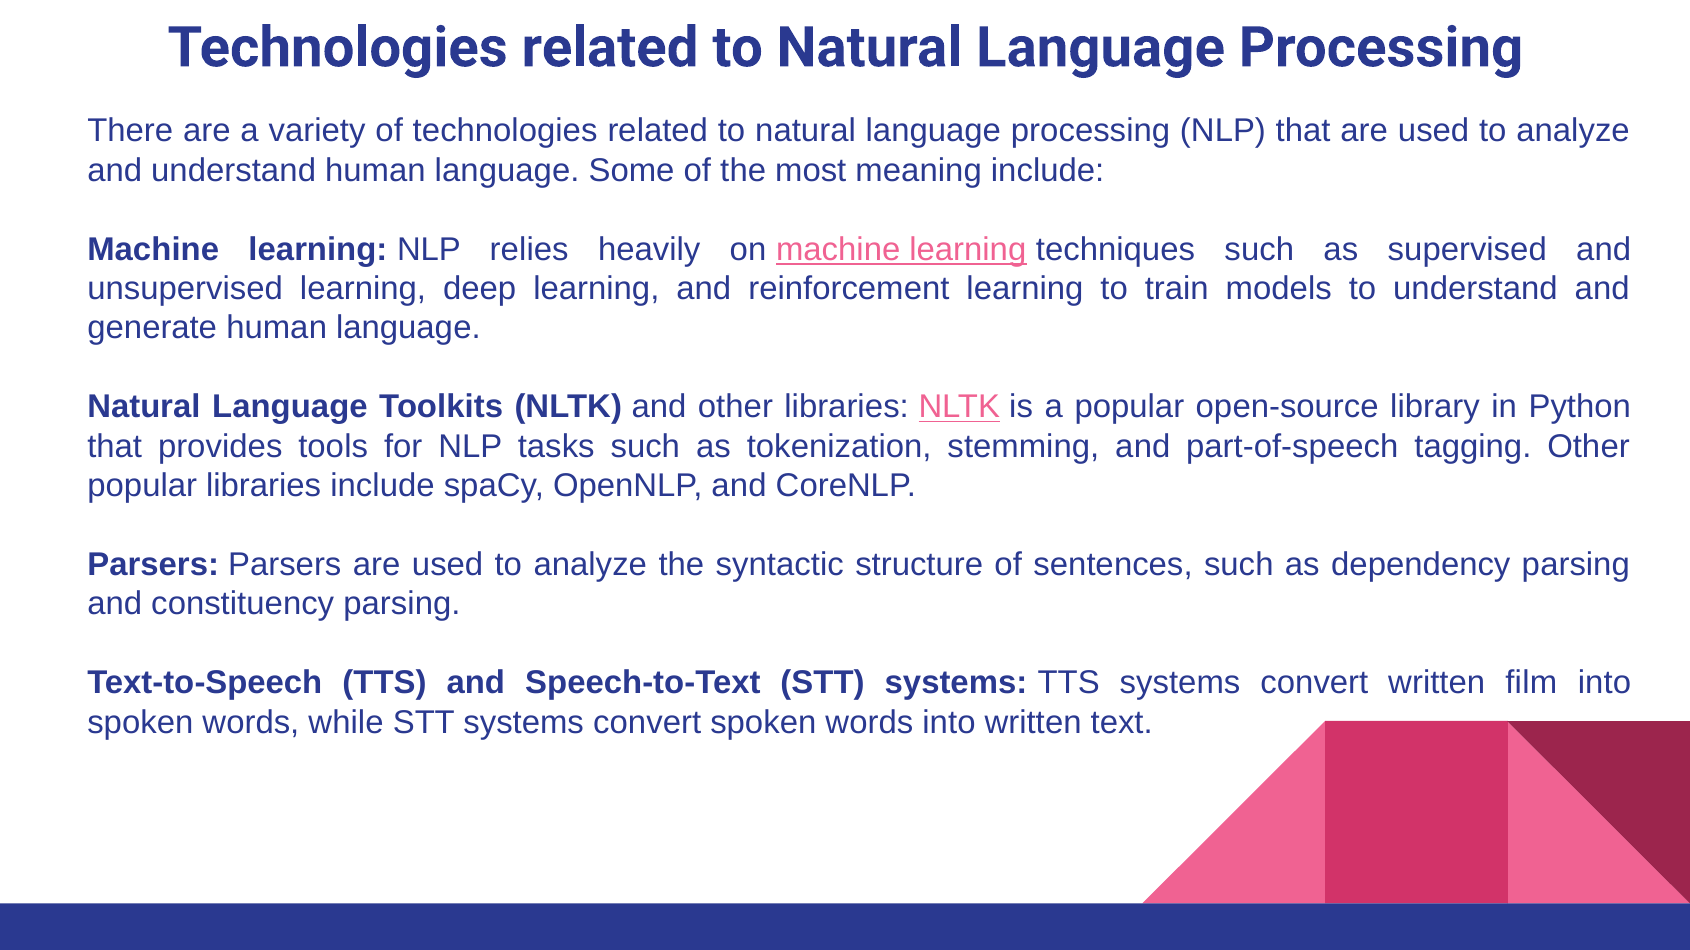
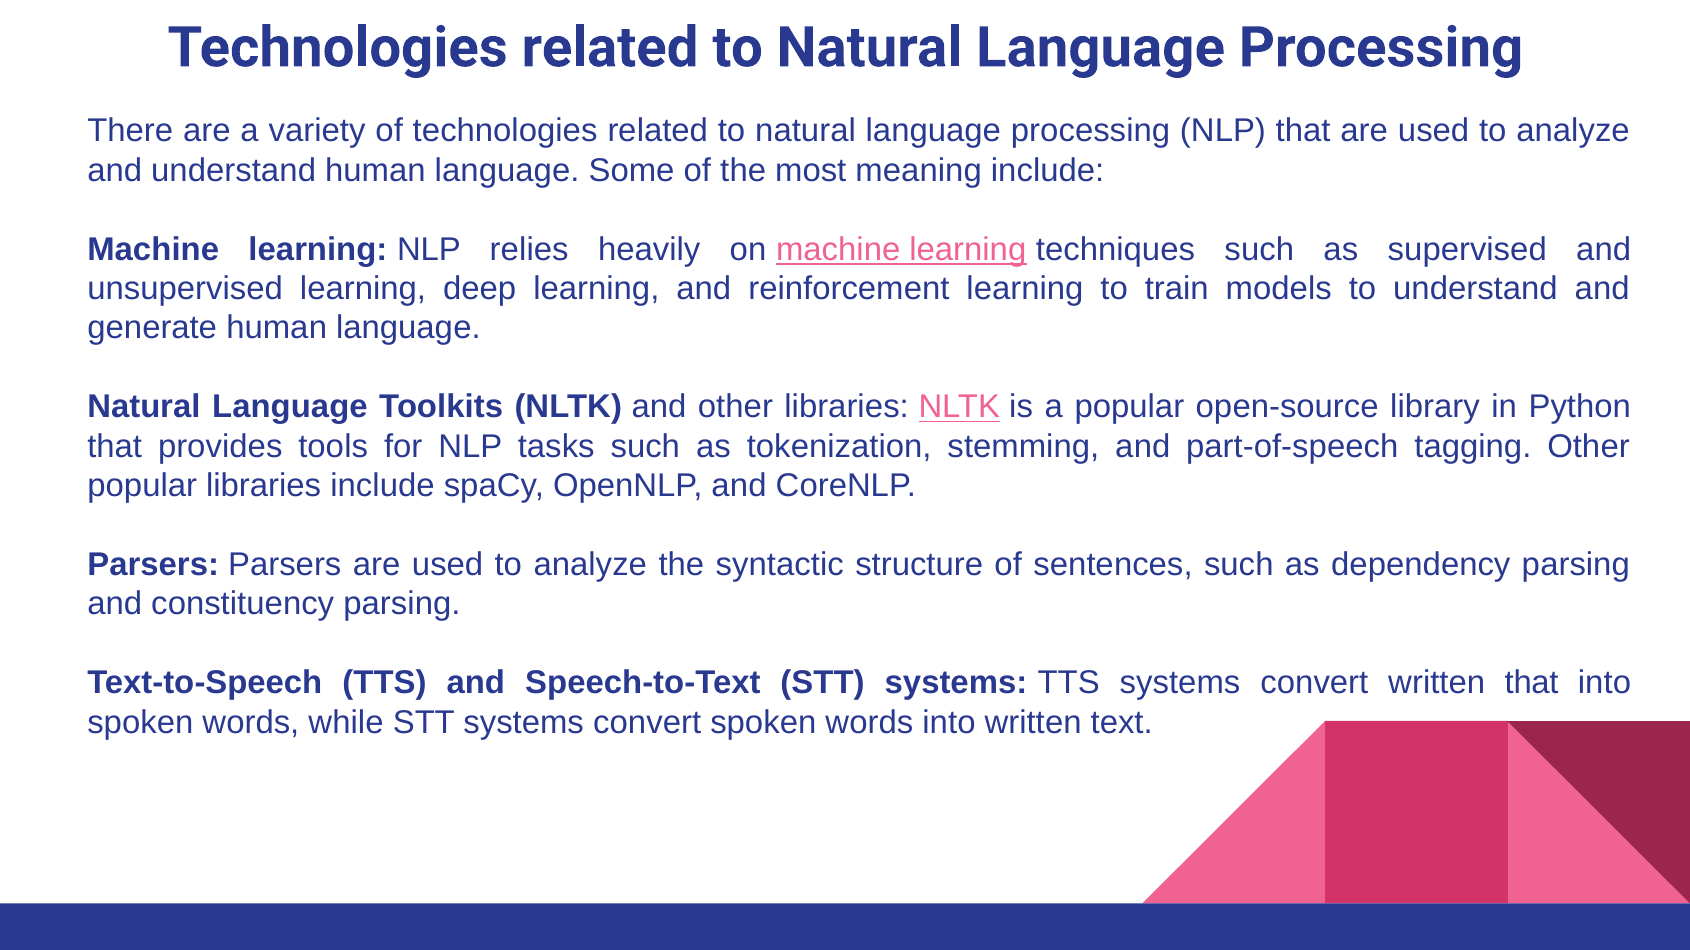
written film: film -> that (1532, 683)
